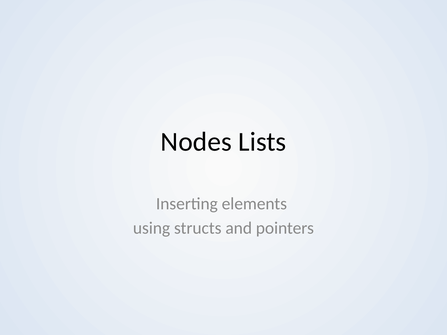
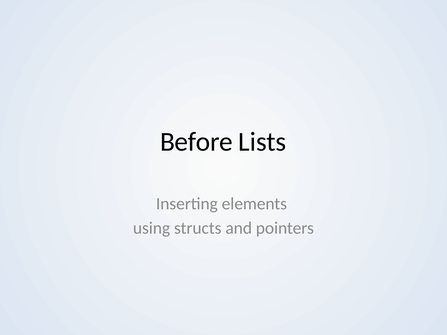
Nodes: Nodes -> Before (196, 142)
